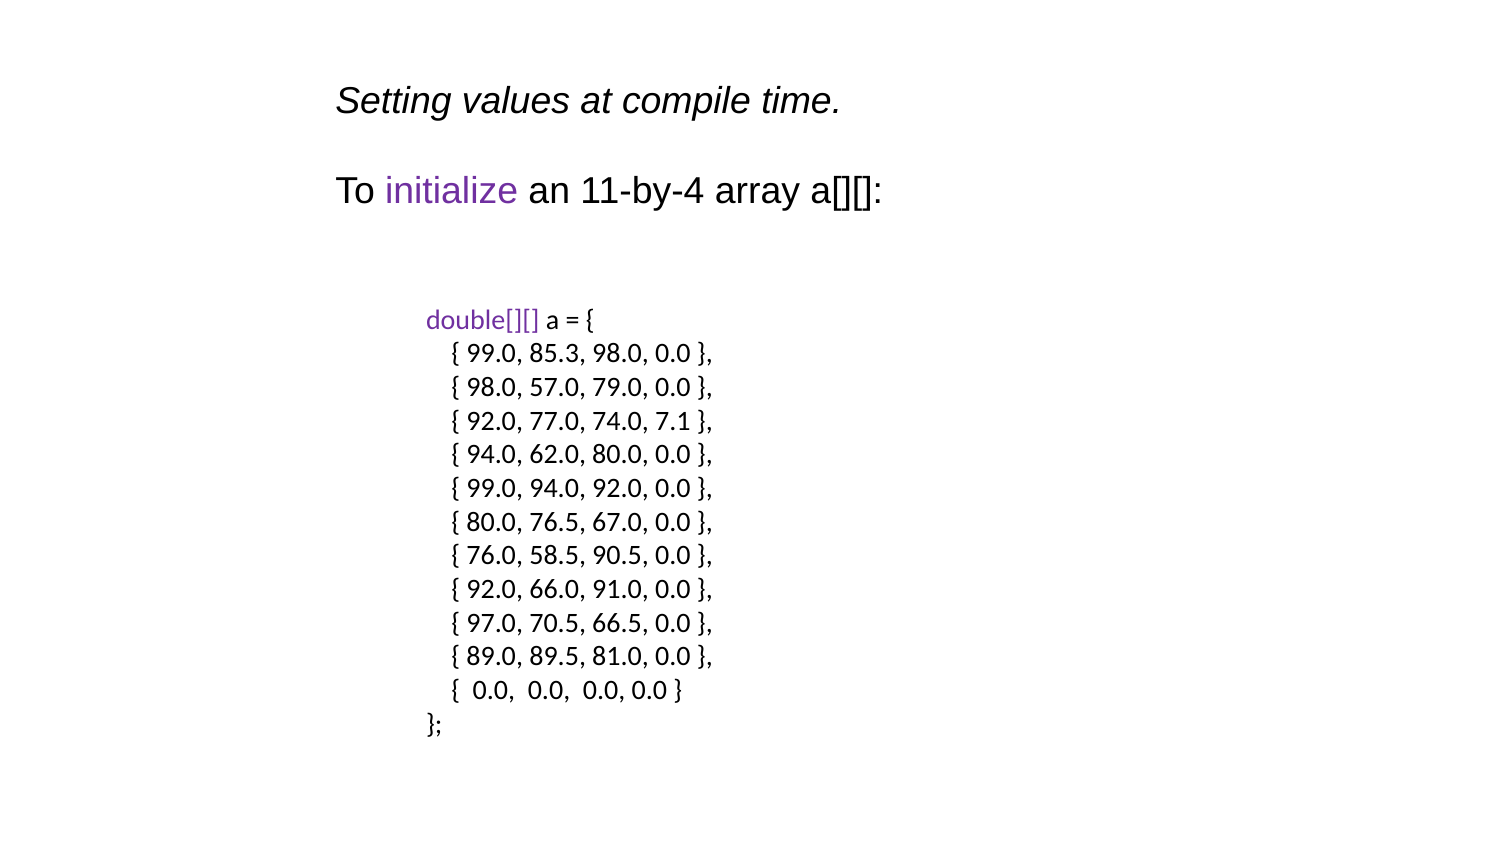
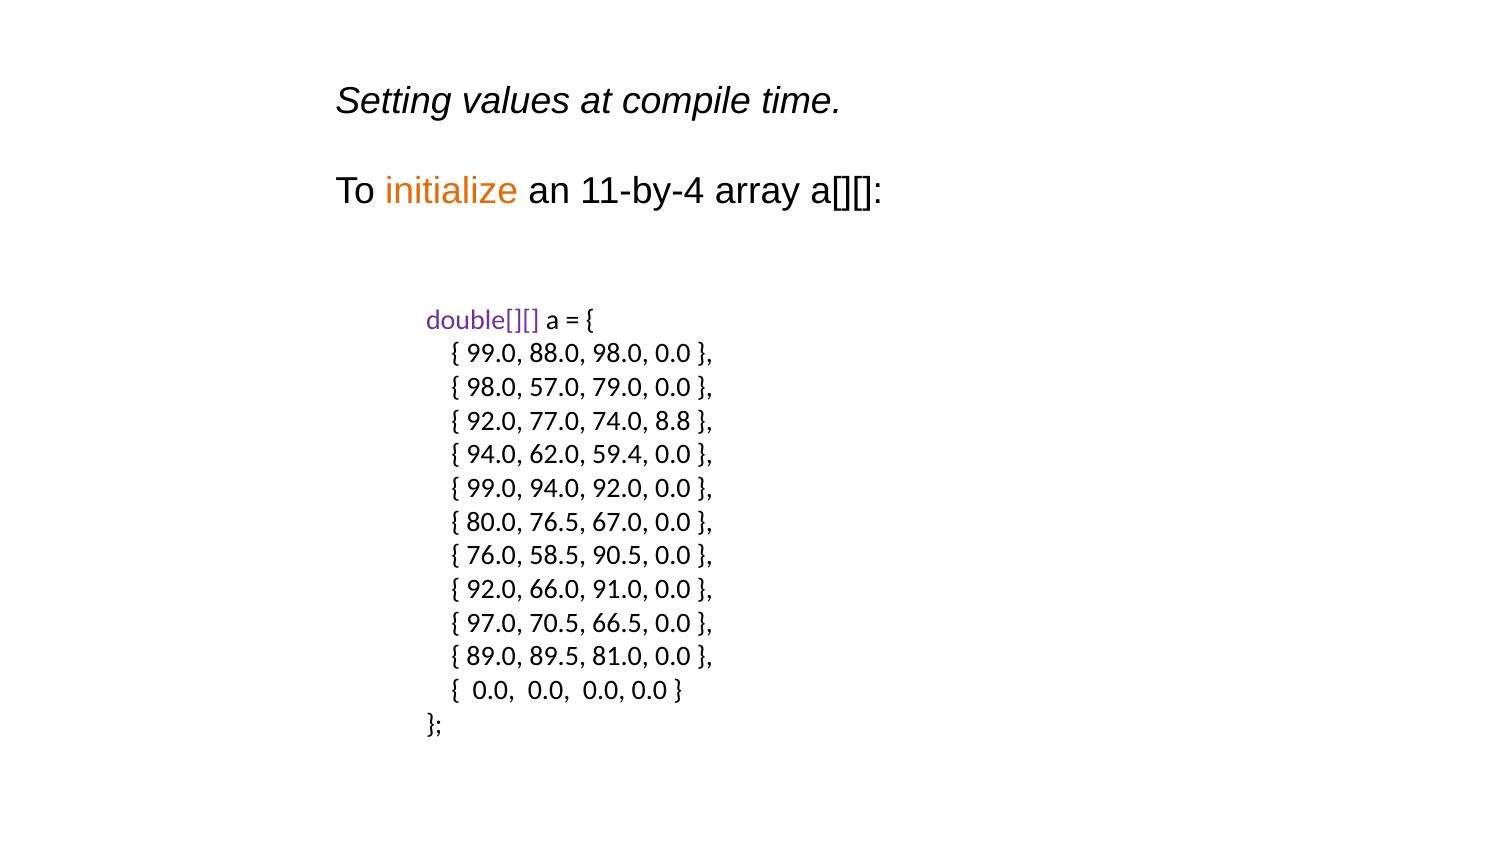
initialize colour: purple -> orange (452, 191)
85.3: 85.3 -> 88.0 (558, 353)
7.1: 7.1 -> 8.8 (673, 421)
62.0 80.0: 80.0 -> 59.4 (621, 454)
